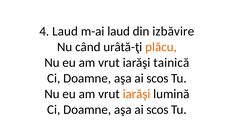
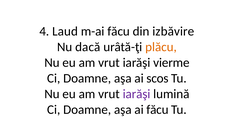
m-ai laud: laud -> făcu (119, 31)
când: când -> dacă (88, 47)
tainică: tainică -> vierme (171, 62)
iarăşi colour: orange -> purple (137, 94)
scos: scos -> făcu (157, 109)
